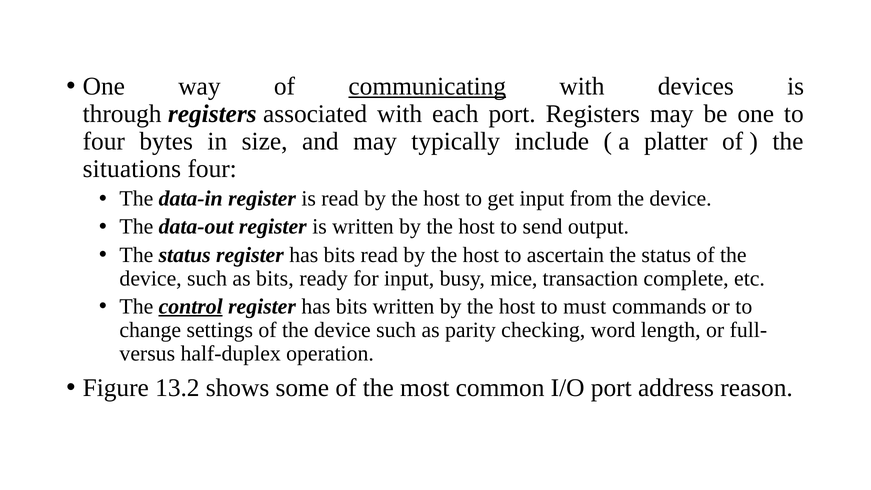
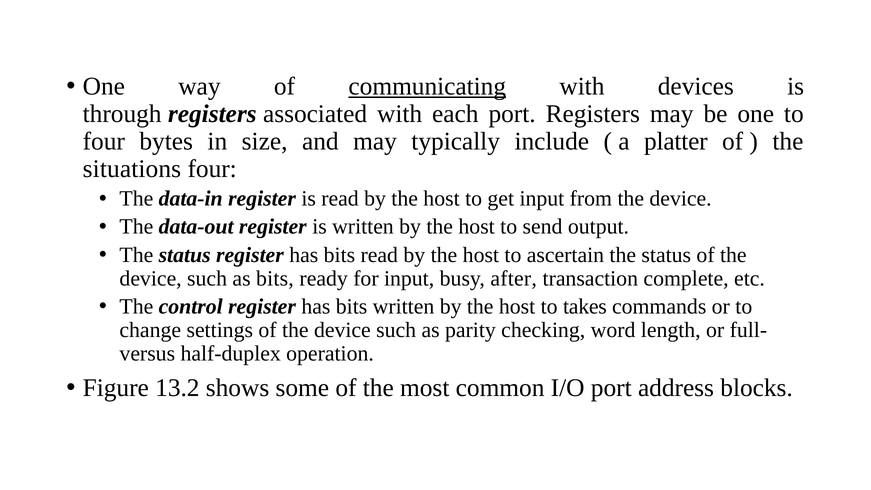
mice: mice -> after (514, 278)
control underline: present -> none (191, 306)
must: must -> takes (585, 306)
reason: reason -> blocks (757, 388)
